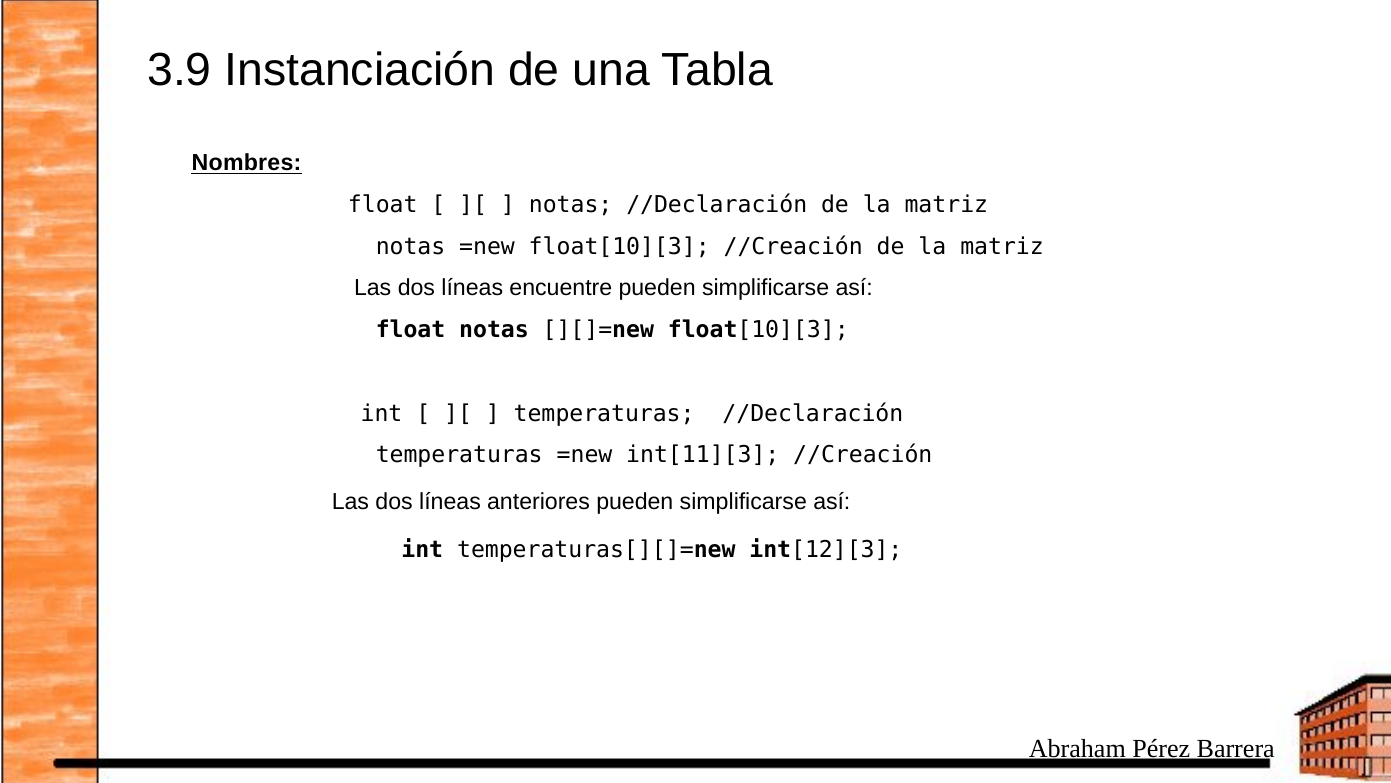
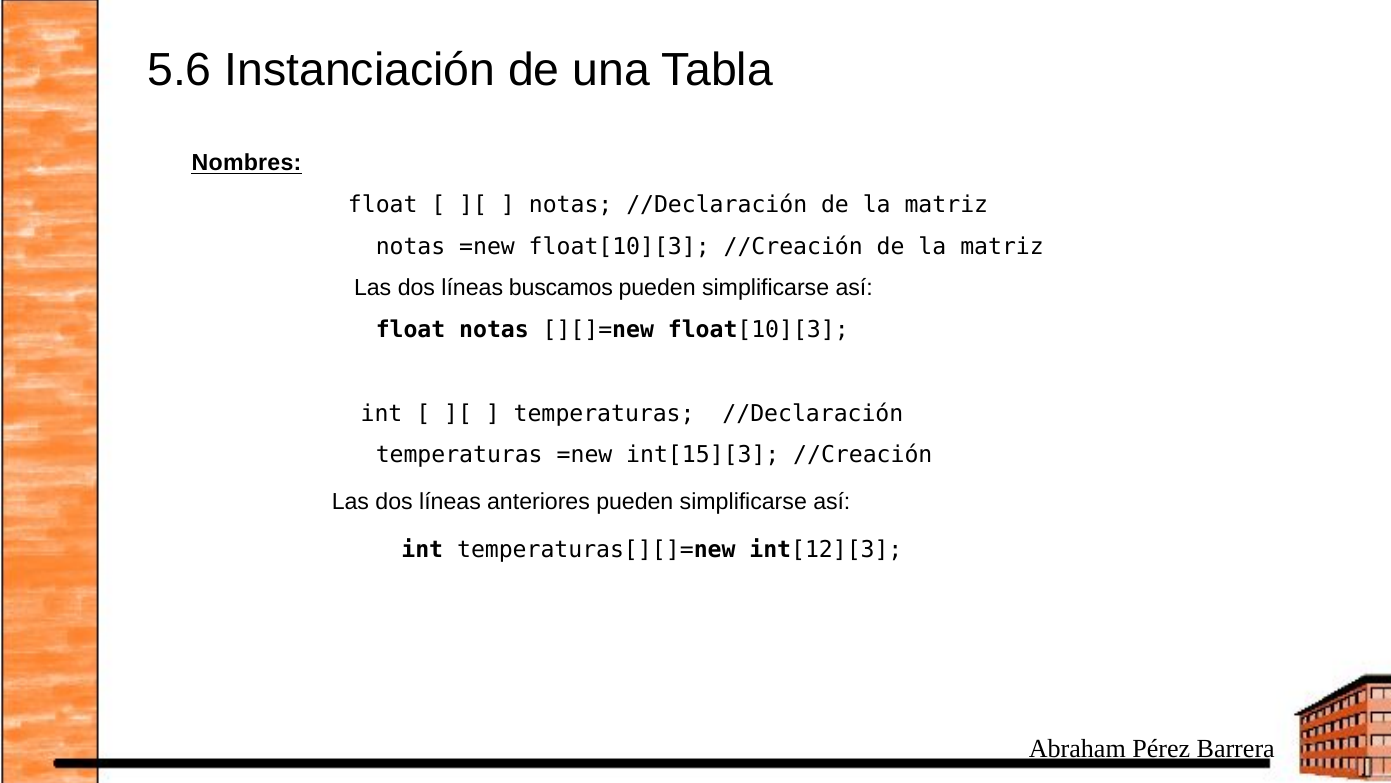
3.9: 3.9 -> 5.6 (179, 70)
encuentre: encuentre -> buscamos (561, 288)
int[11][3: int[11][3 -> int[15][3 (703, 455)
